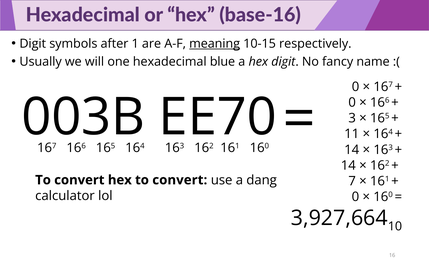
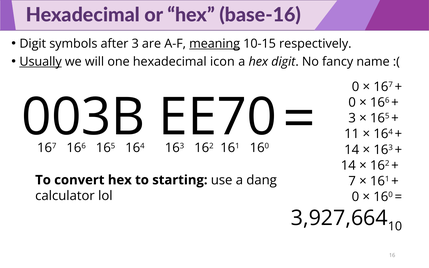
after 1: 1 -> 3 (135, 44)
Usually underline: none -> present (41, 62)
blue: blue -> icon (222, 62)
hex to convert: convert -> starting (180, 180)
